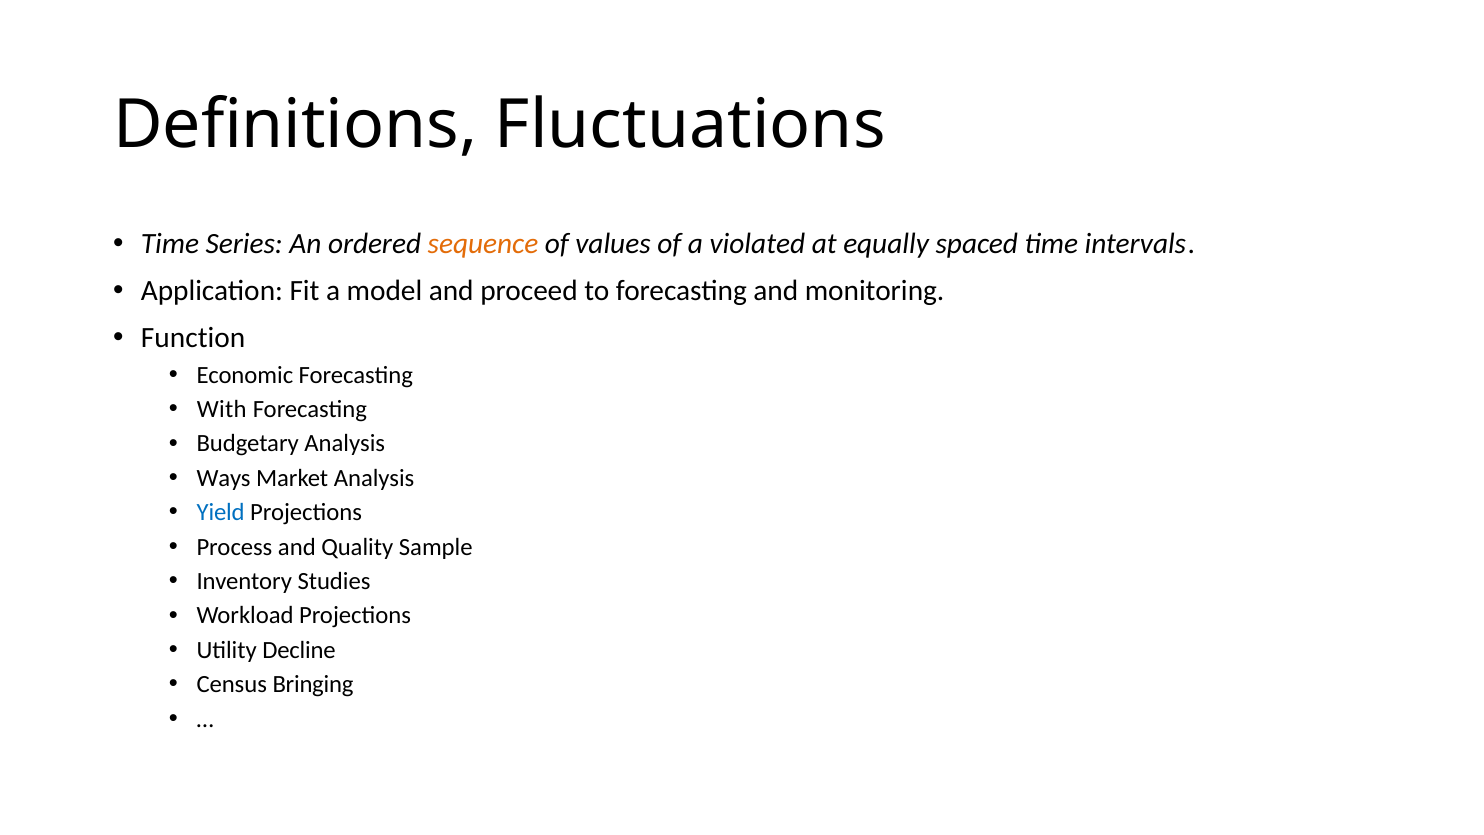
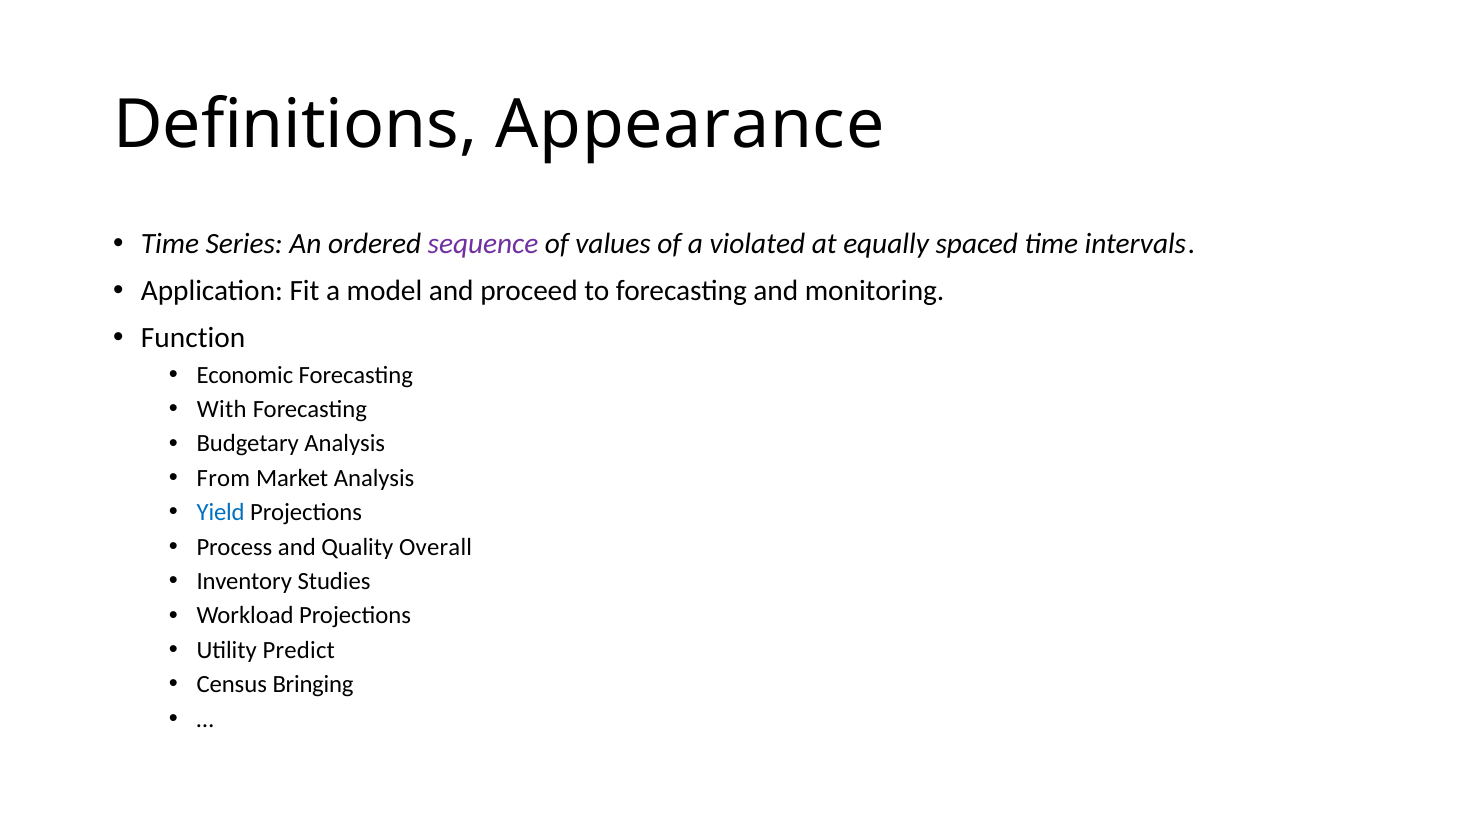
Fluctuations: Fluctuations -> Appearance (690, 125)
sequence colour: orange -> purple (483, 243)
Ways: Ways -> From (223, 478)
Sample: Sample -> Overall (436, 547)
Decline: Decline -> Predict (299, 650)
